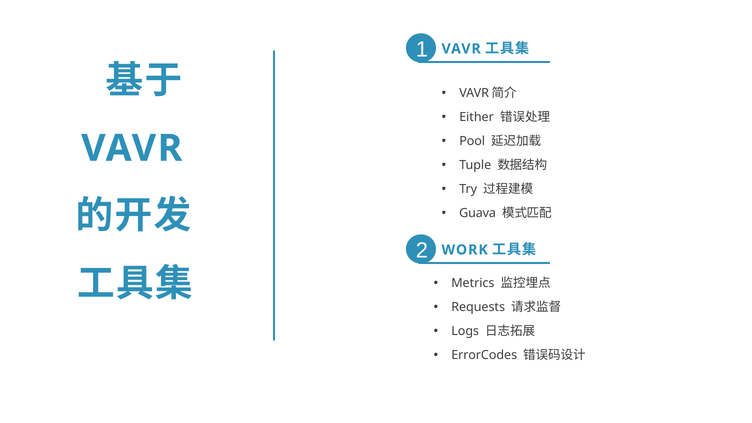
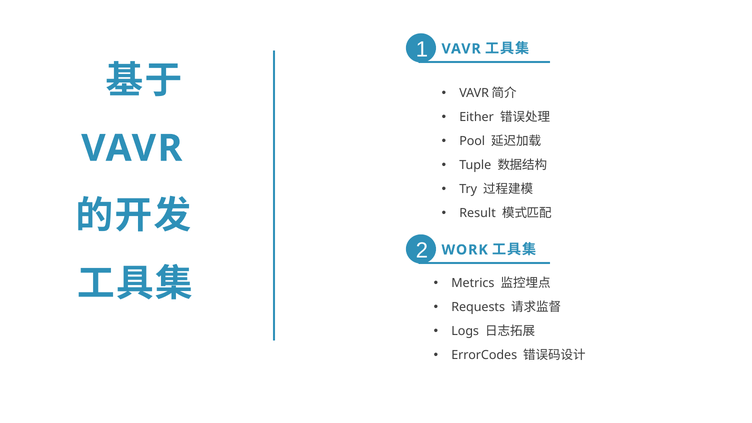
Guava: Guava -> Result (478, 213)
